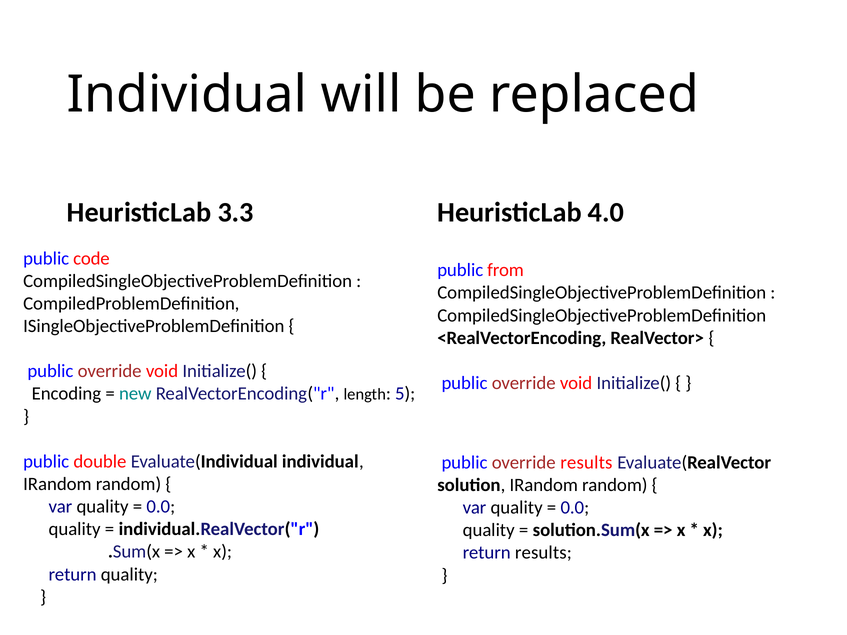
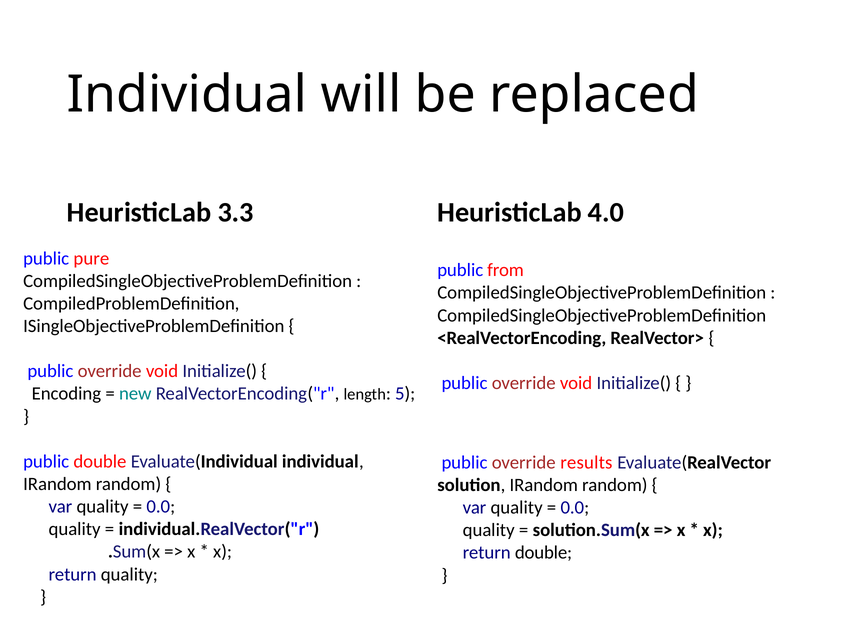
code: code -> pure (91, 258)
return results: results -> double (543, 553)
